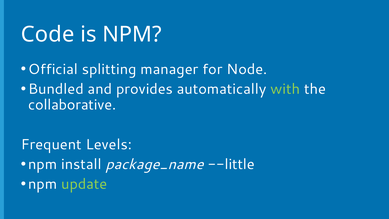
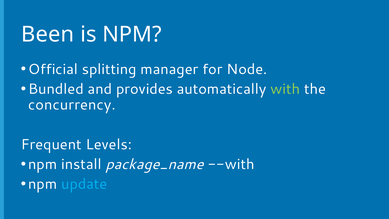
Code: Code -> Been (48, 34)
collaborative: collaborative -> concurrency (72, 105)
--little: --little -> --with (231, 164)
update colour: light green -> light blue (84, 184)
